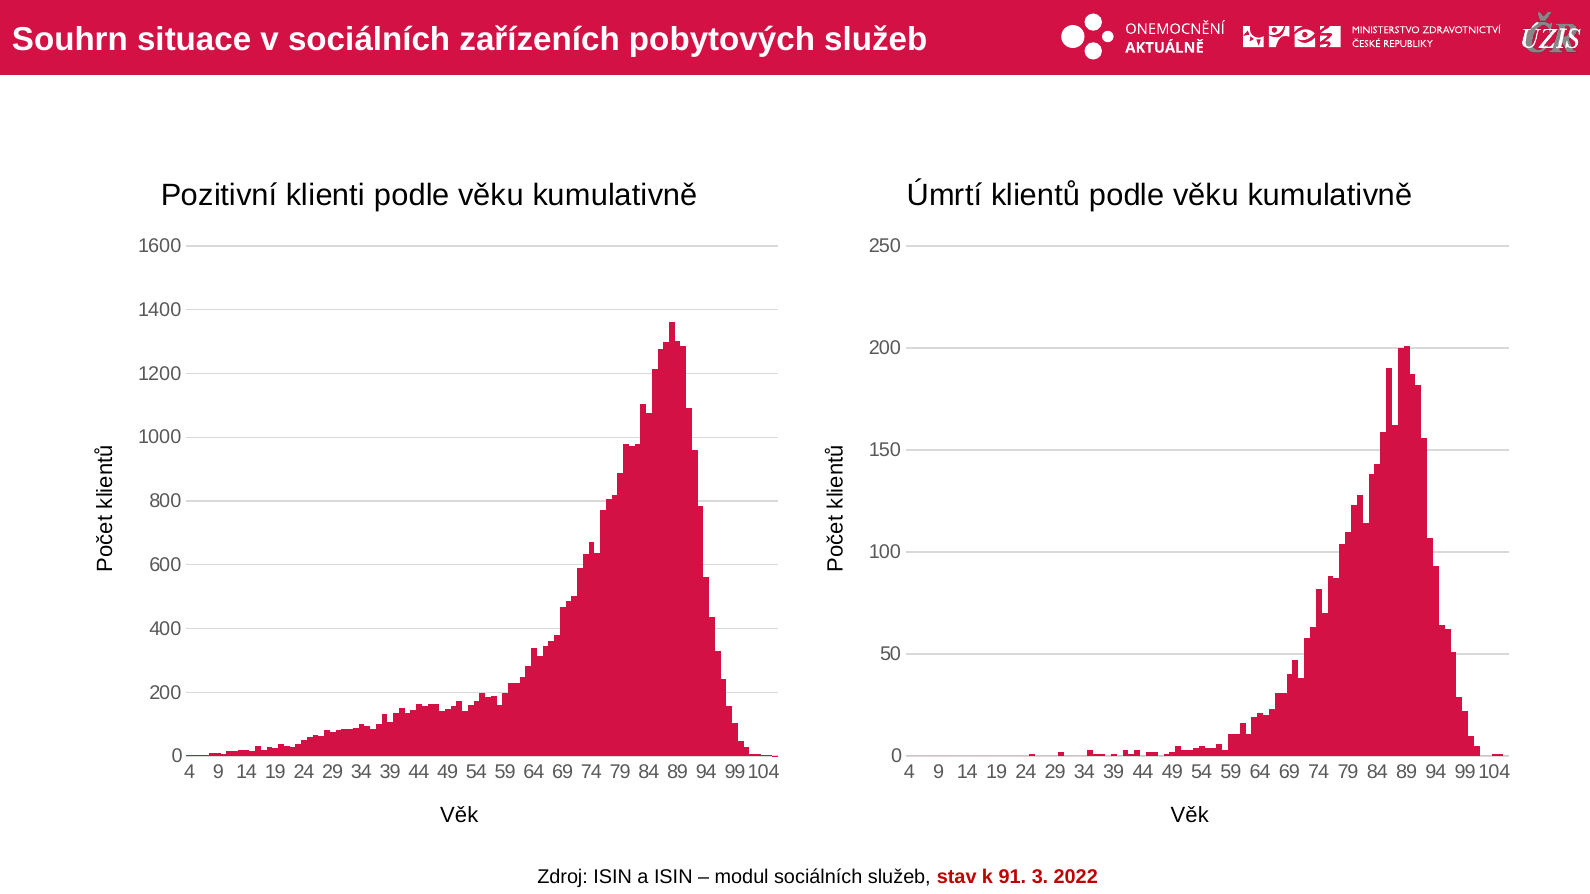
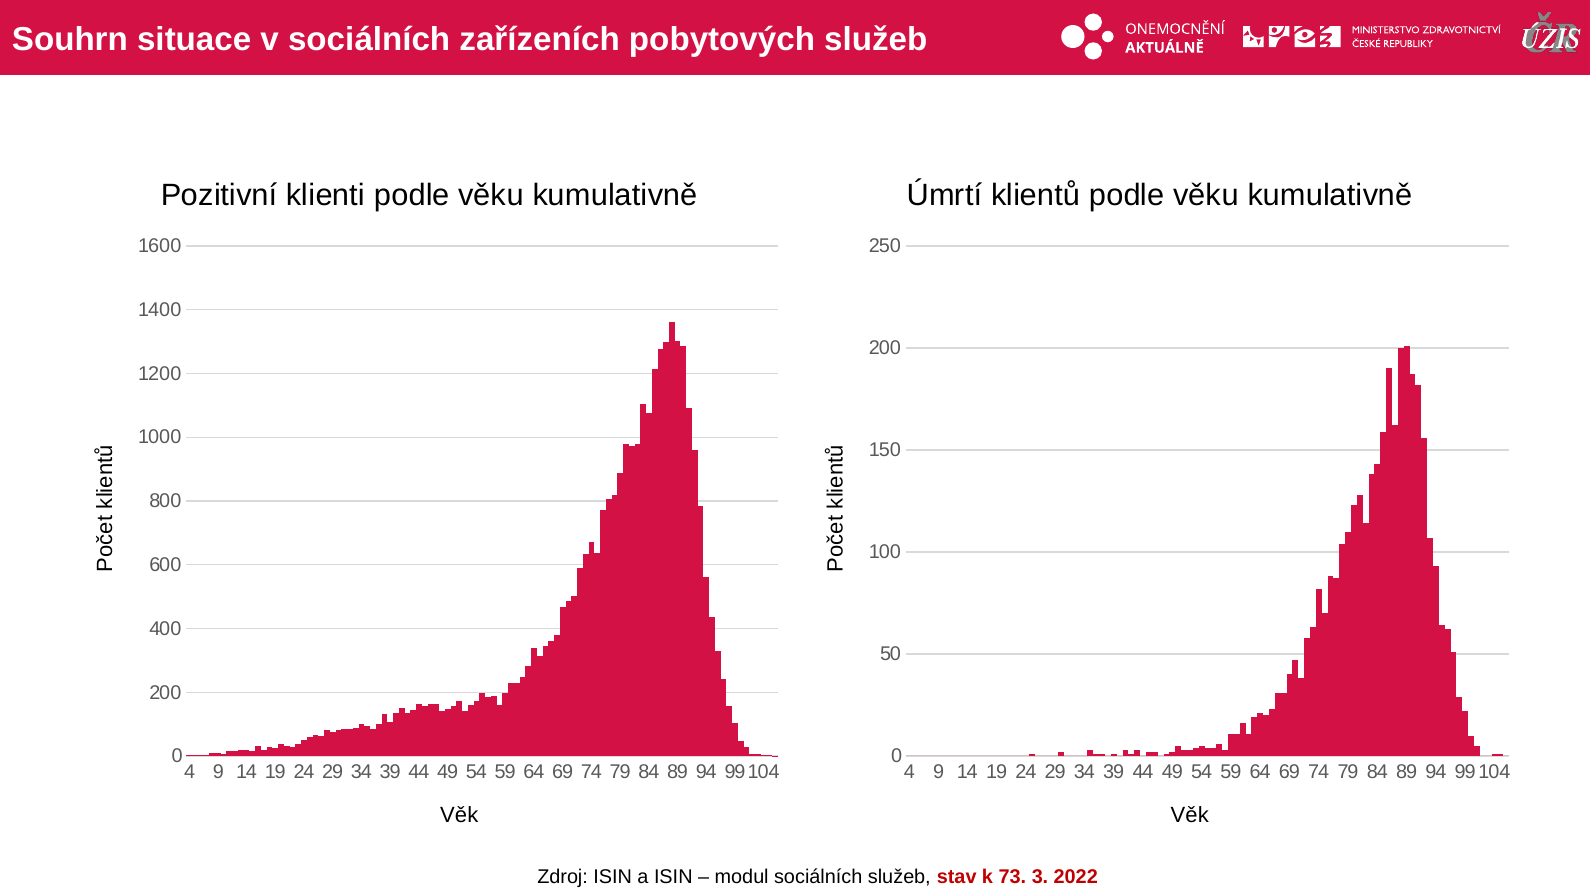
91: 91 -> 73 (1012, 877)
